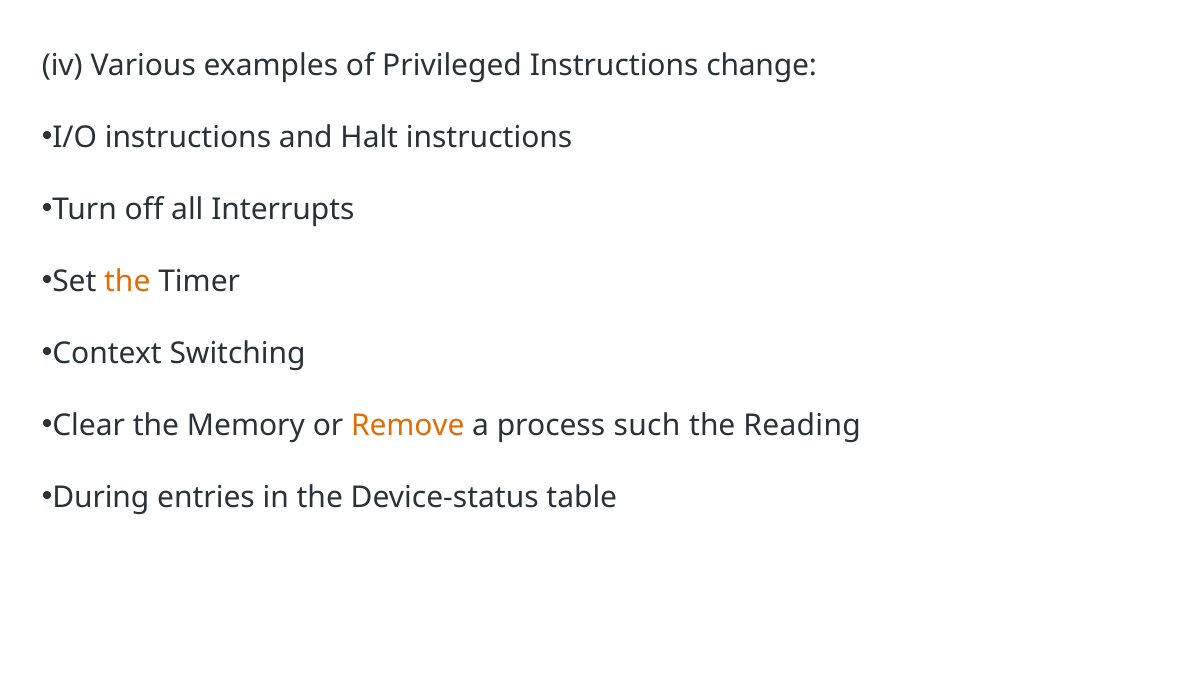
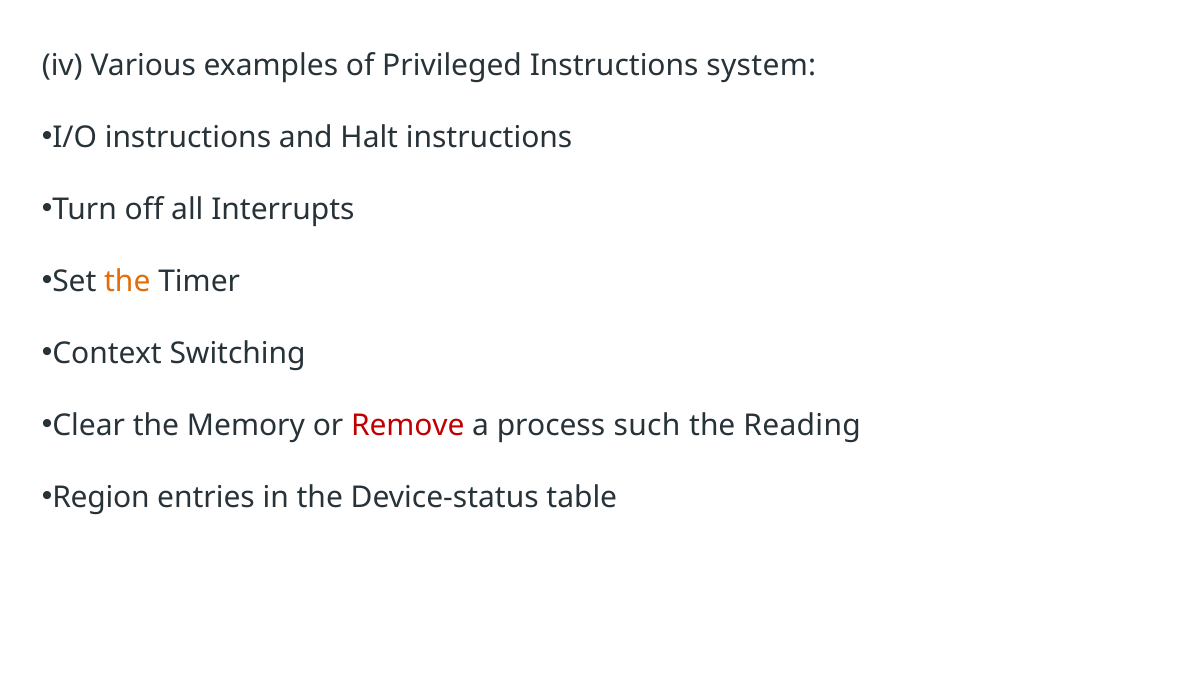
change: change -> system (761, 65)
Remove colour: orange -> red (408, 425)
During: During -> Region (101, 497)
